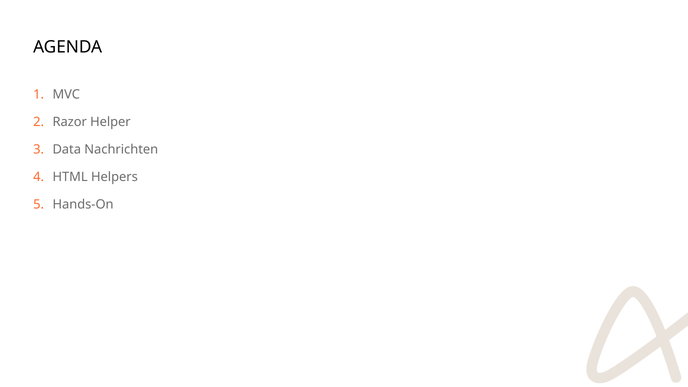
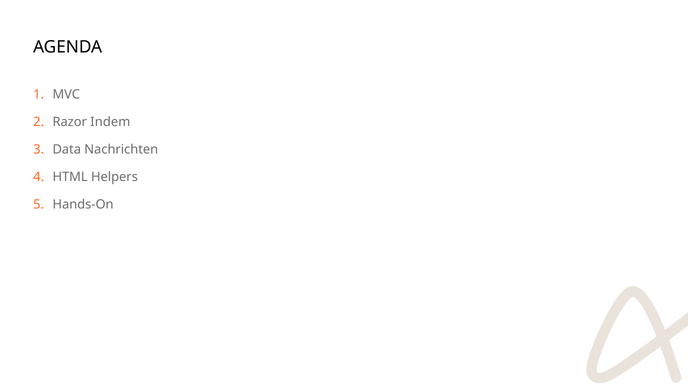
Helper: Helper -> Indem (110, 122)
